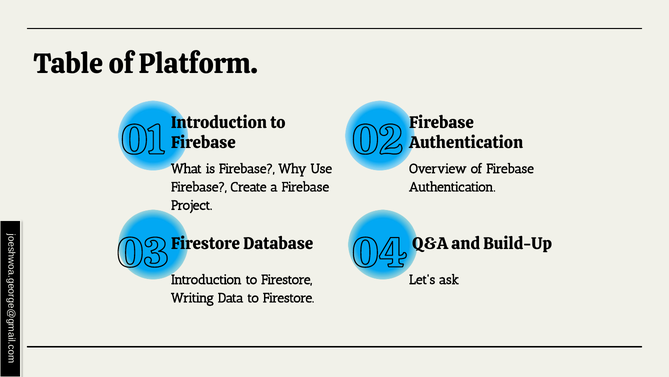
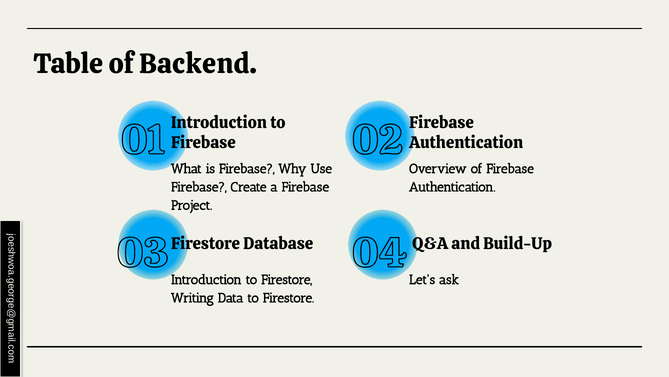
Platform: Platform -> Backend (198, 64)
